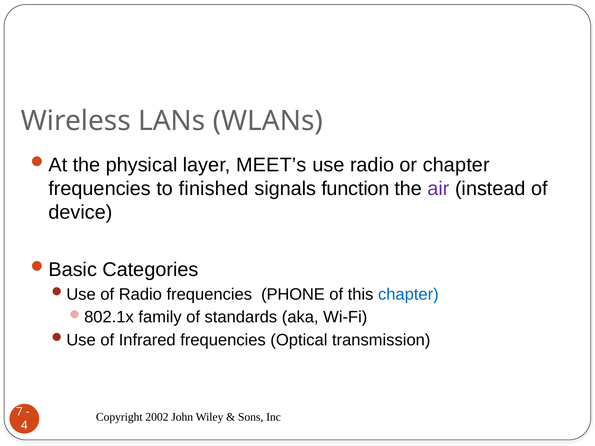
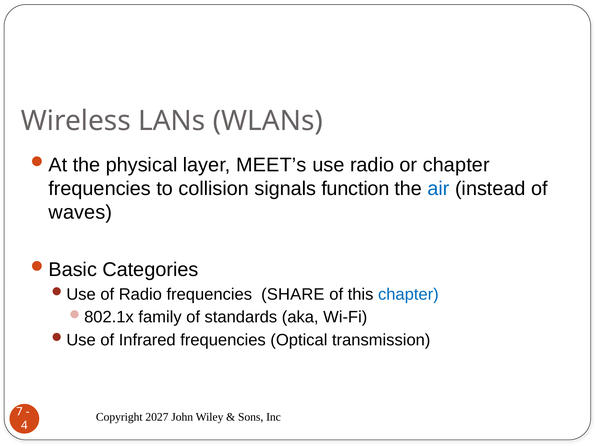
finished: finished -> collision (214, 189)
air colour: purple -> blue (439, 189)
device: device -> waves (80, 213)
PHONE: PHONE -> SHARE (293, 294)
2002: 2002 -> 2027 (157, 417)
